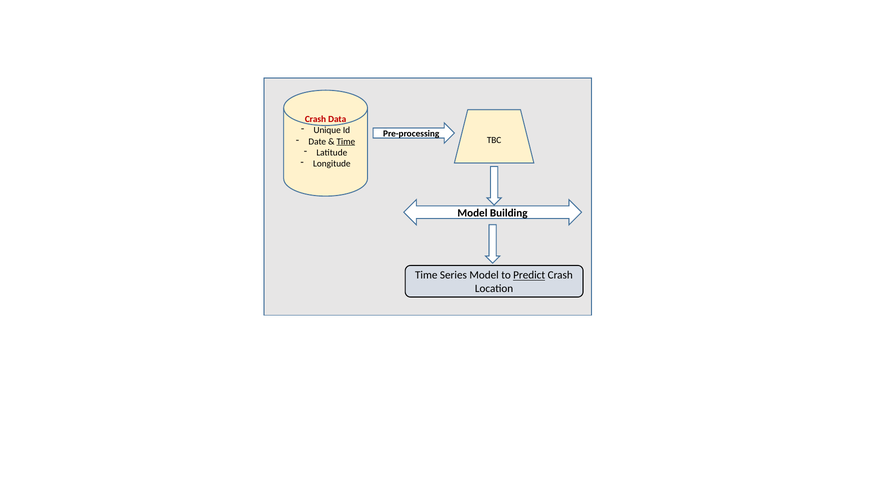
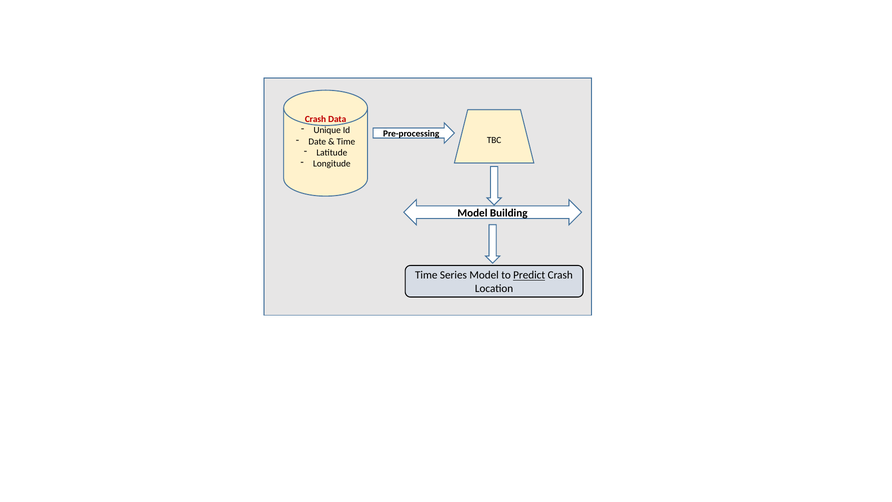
Time underline: present -> none (346, 141)
